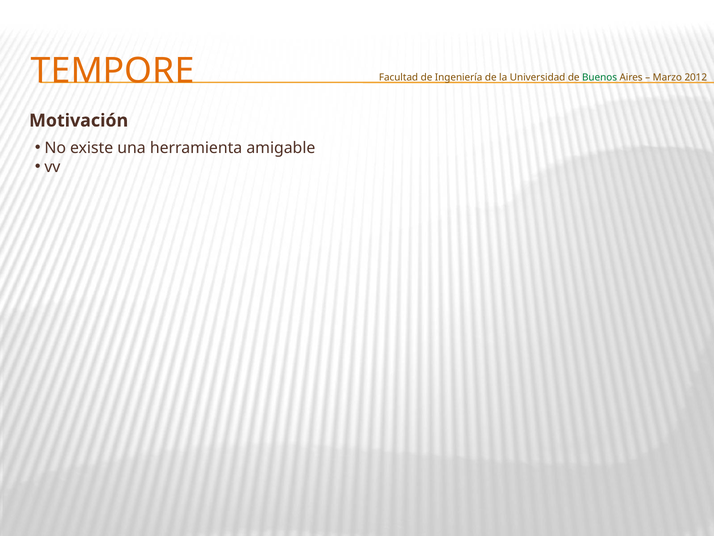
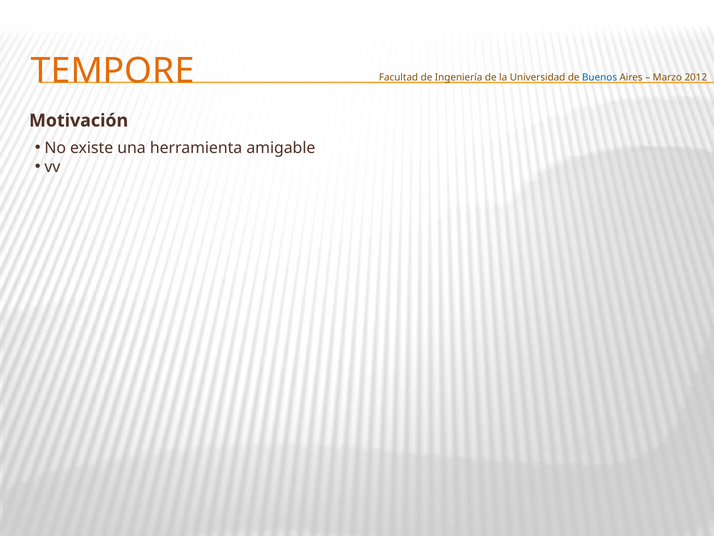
Buenos colour: green -> blue (600, 77)
